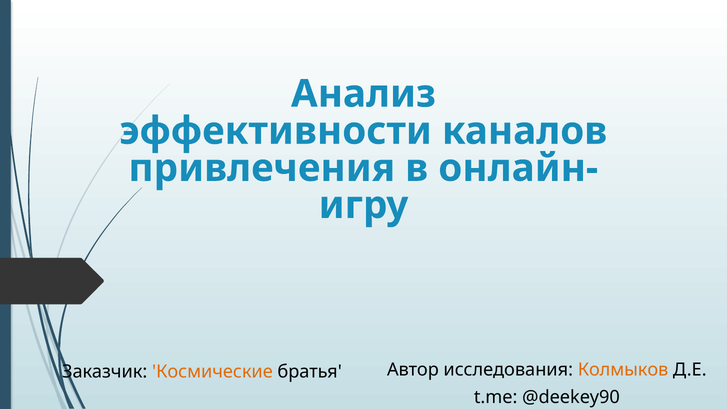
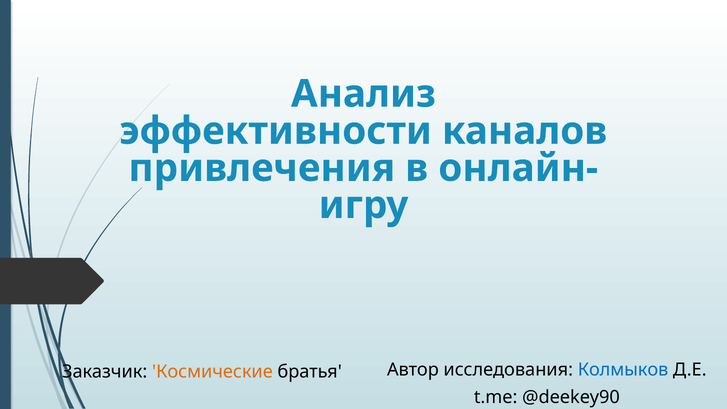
Колмыков colour: orange -> blue (623, 370)
